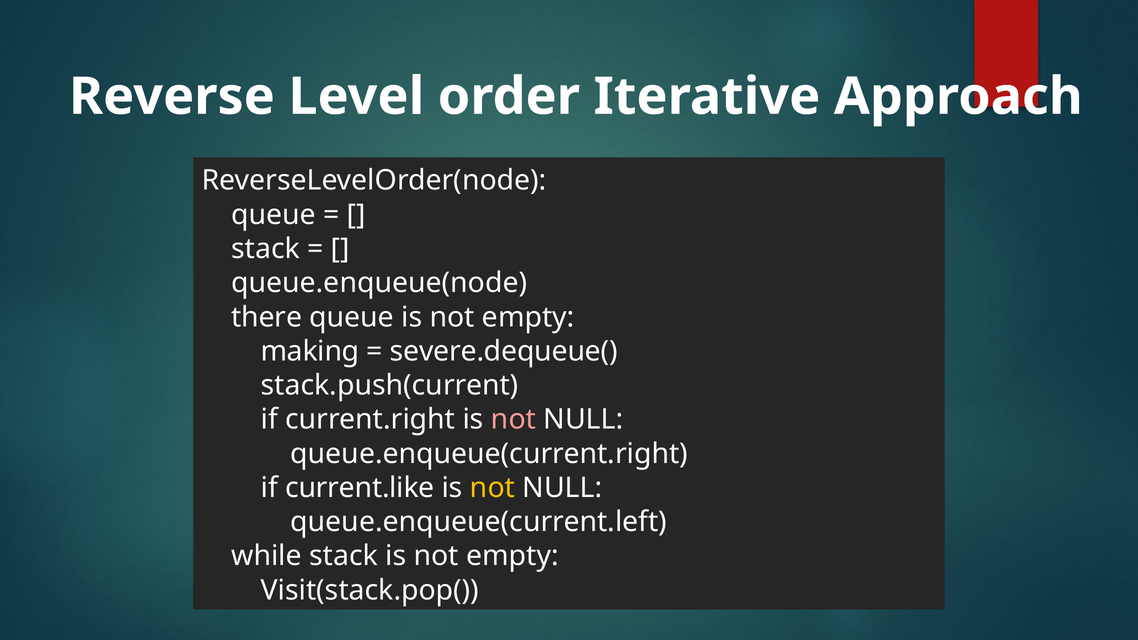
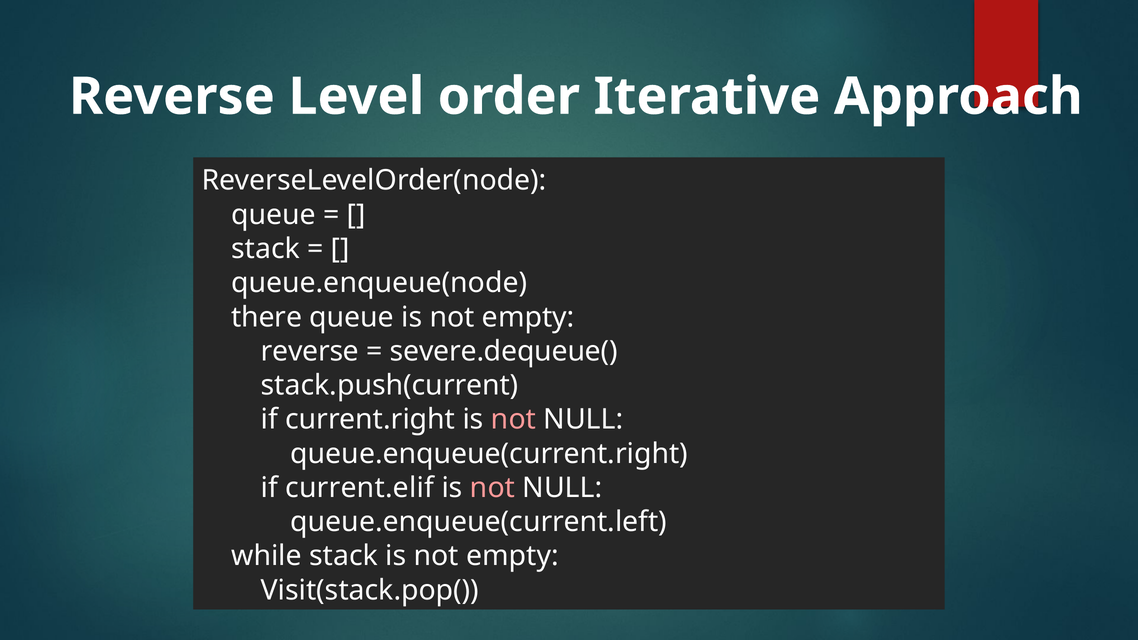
making: making -> reverse (310, 351)
current.like: current.like -> current.elif (360, 488)
not colour: yellow -> pink (493, 488)
